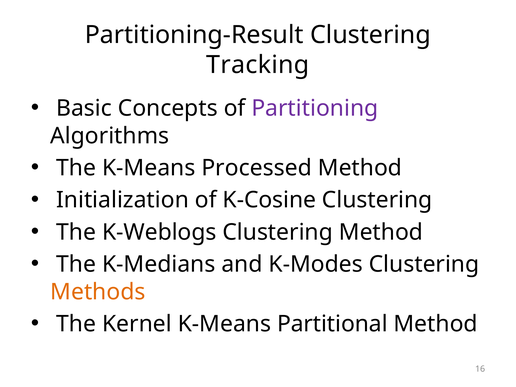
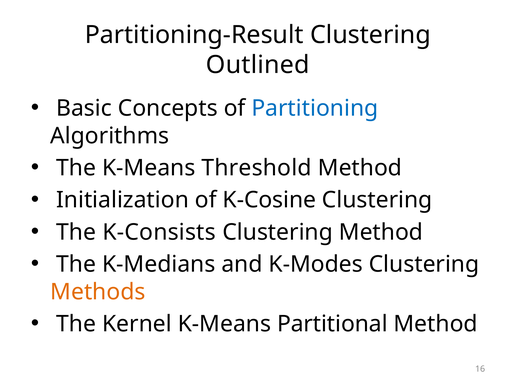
Tracking: Tracking -> Outlined (258, 65)
Partitioning colour: purple -> blue (315, 108)
Processed: Processed -> Threshold (257, 168)
K-Weblogs: K-Weblogs -> K-Consists (159, 232)
